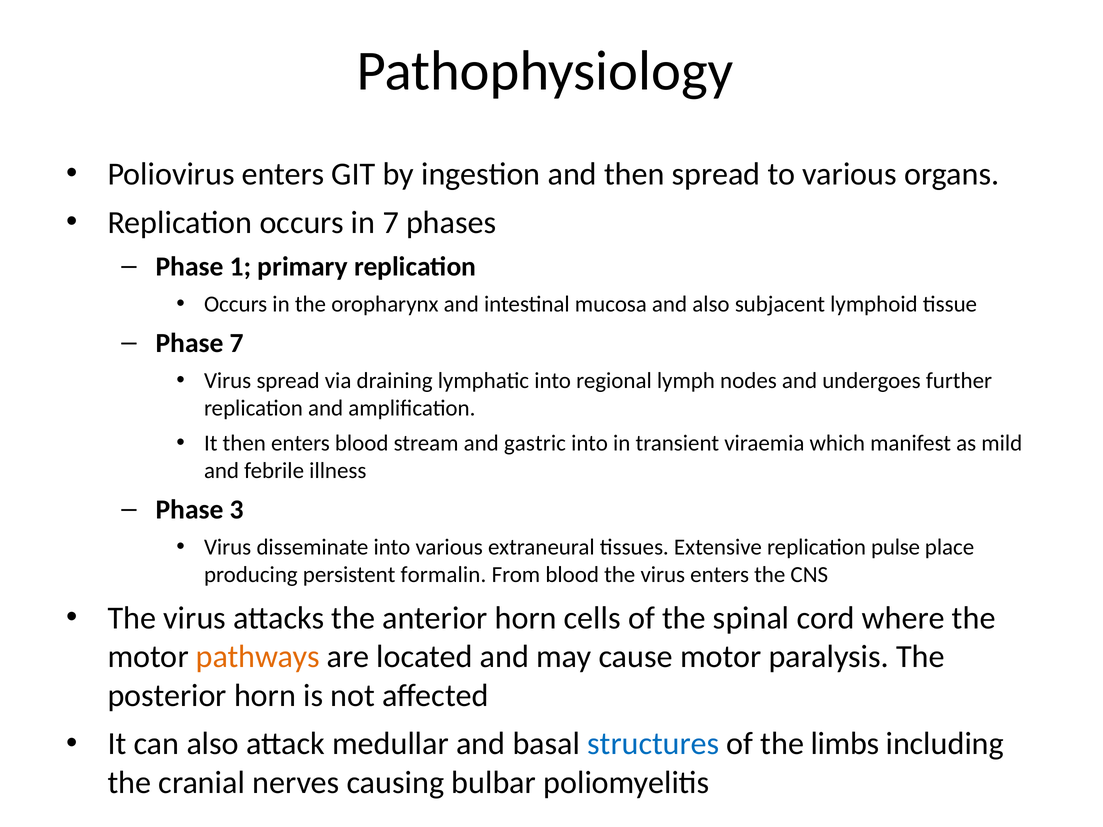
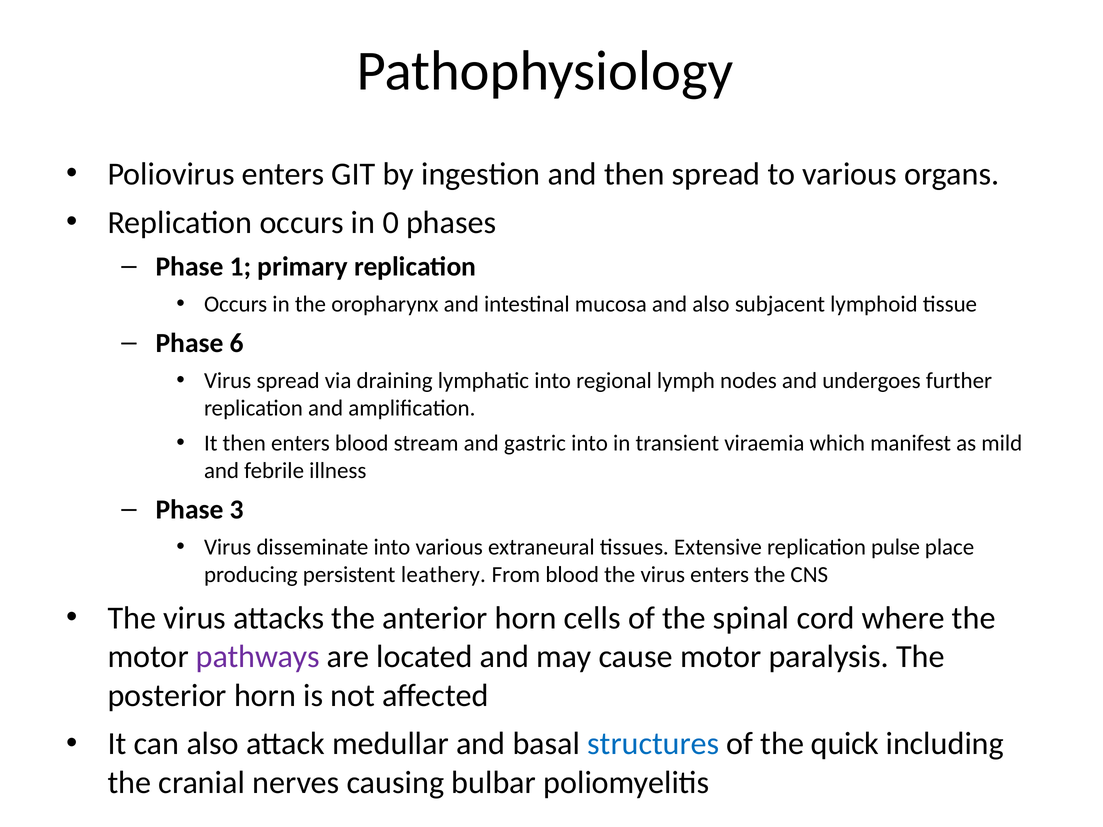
in 7: 7 -> 0 (391, 223)
Phase 7: 7 -> 6 (237, 343)
formalin: formalin -> leathery (443, 575)
pathways colour: orange -> purple (258, 657)
limbs: limbs -> quick (845, 744)
